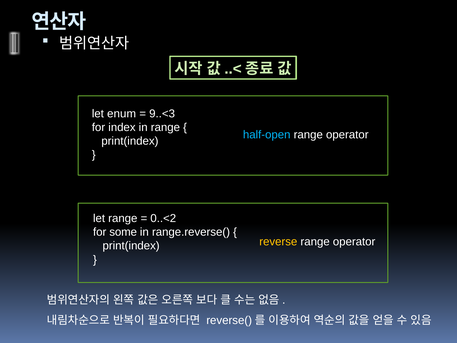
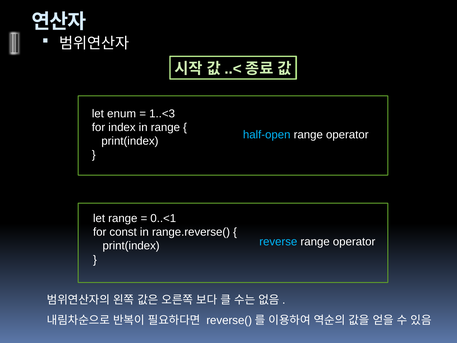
9..<3: 9..<3 -> 1..<3 (162, 114)
0..<2: 0..<2 -> 0..<1 (163, 218)
some: some -> const (123, 232)
reverse colour: yellow -> light blue (278, 242)
